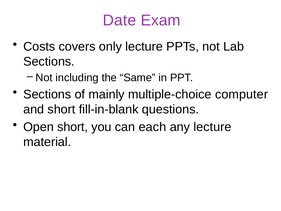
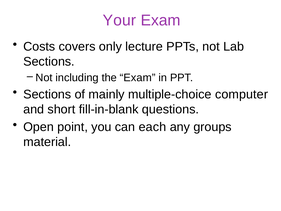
Date: Date -> Your (119, 20)
the Same: Same -> Exam (138, 78)
Open short: short -> point (73, 127)
any lecture: lecture -> groups (213, 127)
